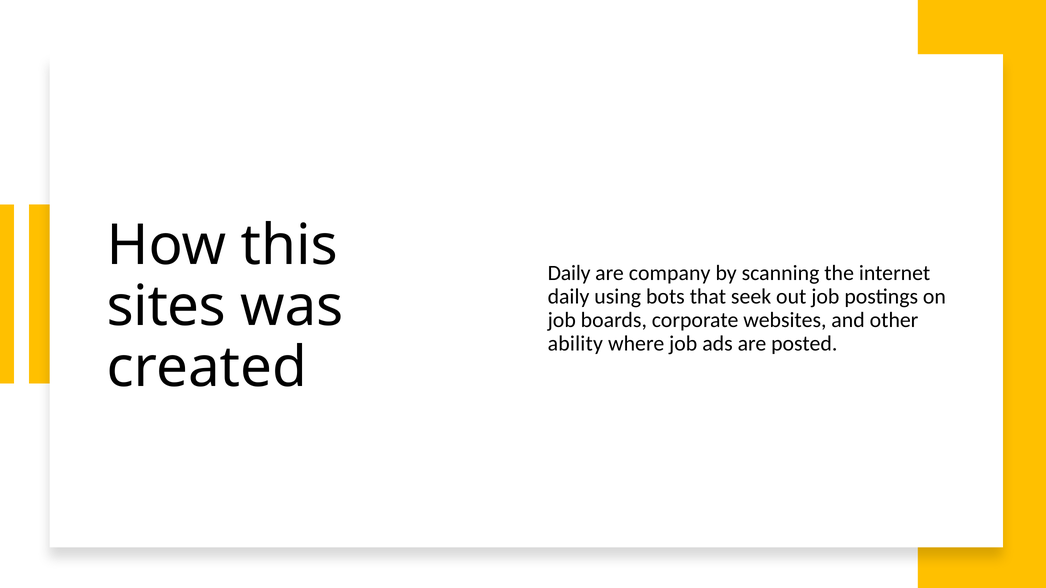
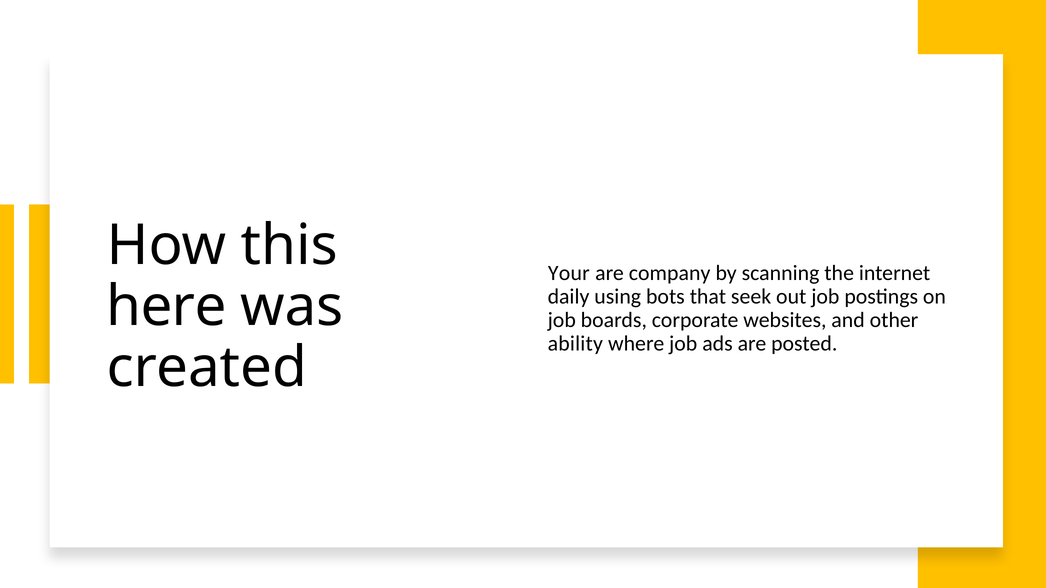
Daily: Daily -> Your (569, 273)
sites: sites -> here (166, 307)
